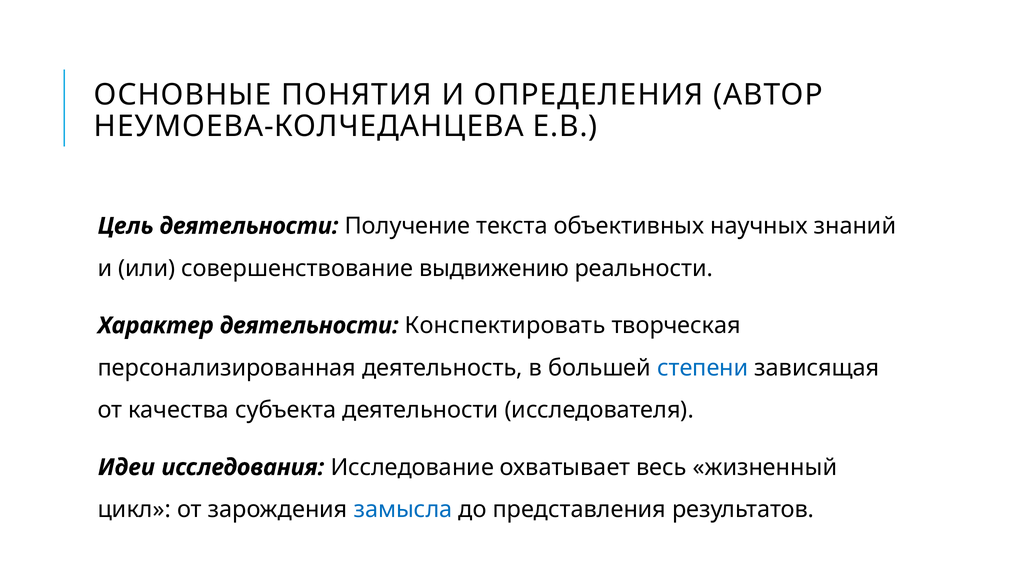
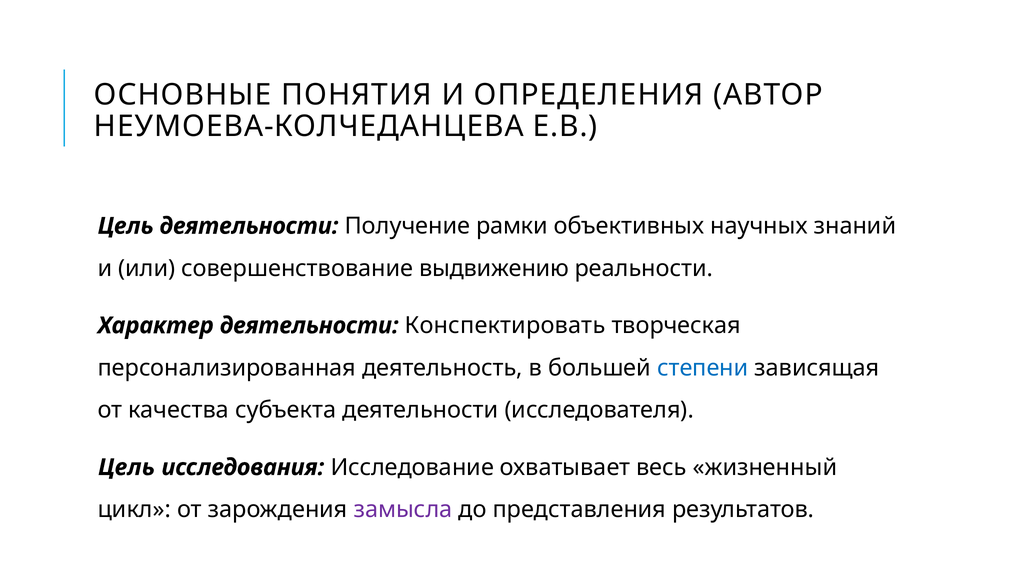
текста: текста -> рамки (512, 226)
Идеи: Идеи -> Цель (126, 467)
замысла colour: blue -> purple (403, 510)
